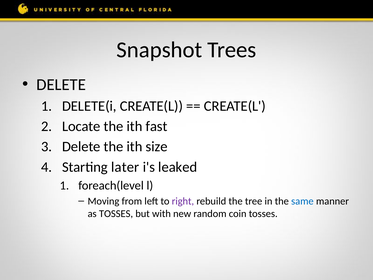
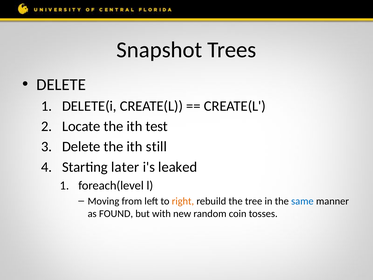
fast: fast -> test (157, 126)
size: size -> still (157, 147)
right colour: purple -> orange (183, 201)
as TOSSES: TOSSES -> FOUND (116, 213)
